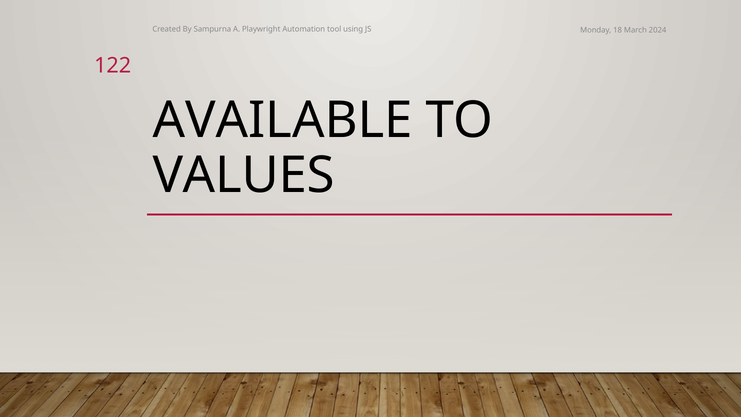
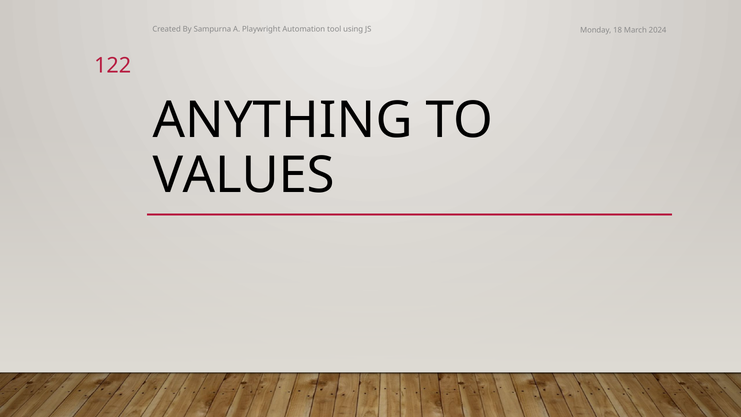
AVAILABLE: AVAILABLE -> ANYTHING (283, 120)
